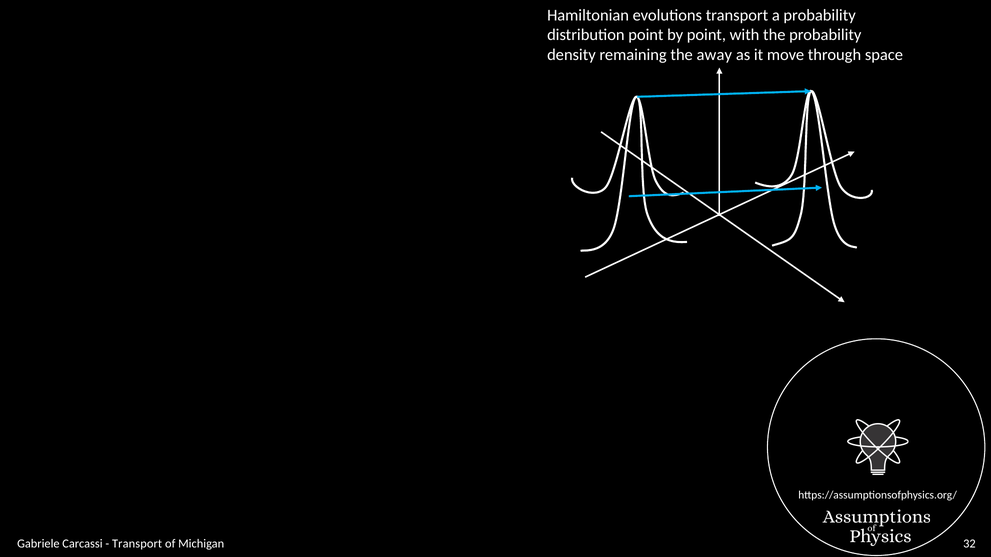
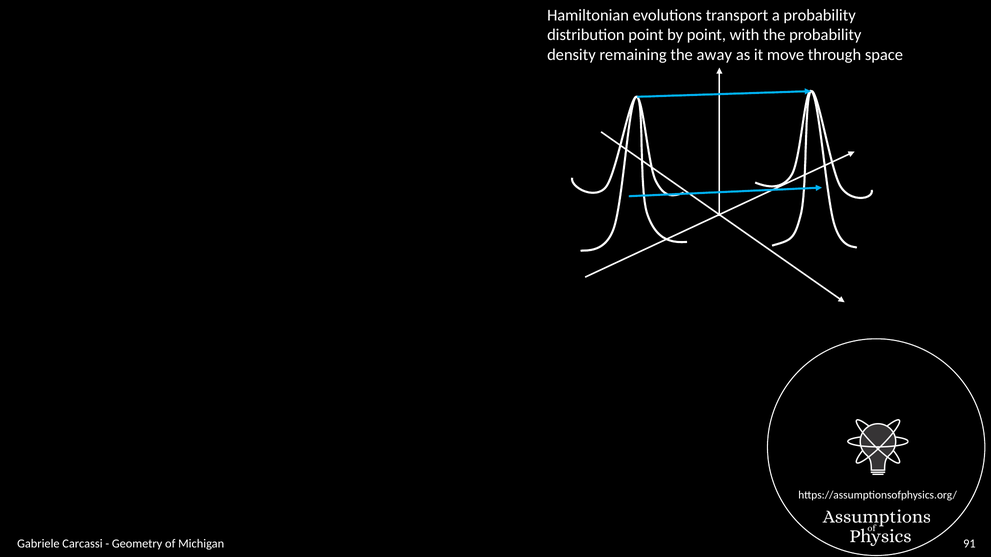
Transport: Transport -> Geometry (137, 544)
32: 32 -> 91 (969, 544)
